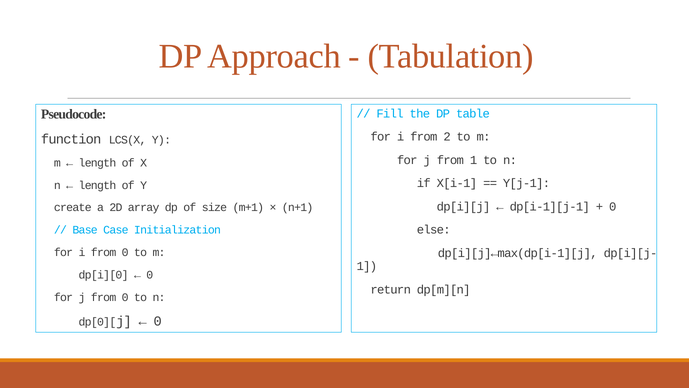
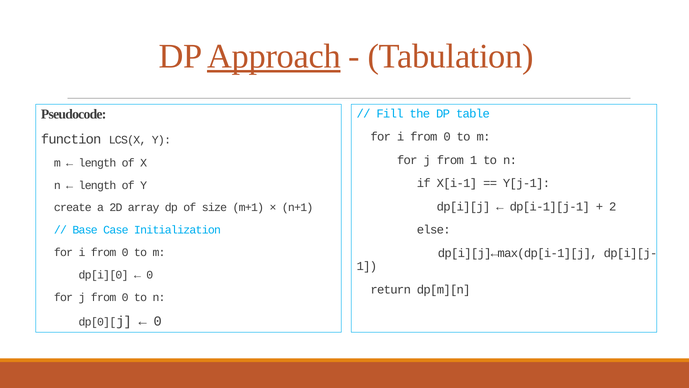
Approach underline: none -> present (274, 56)
2: 2 -> 0 (447, 137)
0: 0 -> 2 (613, 206)
